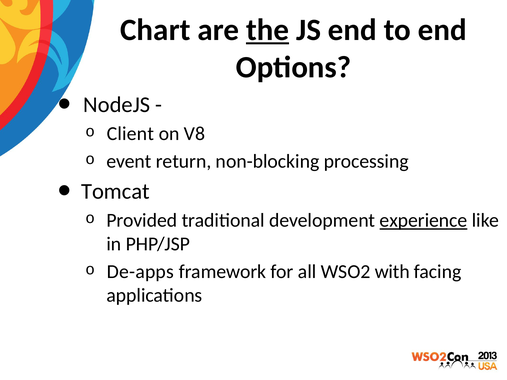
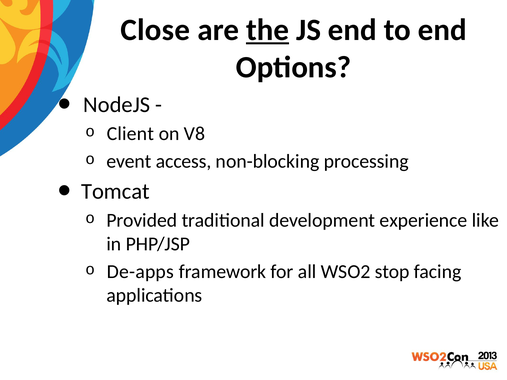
Chart: Chart -> Close (155, 30)
return: return -> access (184, 161)
experience underline: present -> none (423, 221)
with: with -> stop (392, 272)
